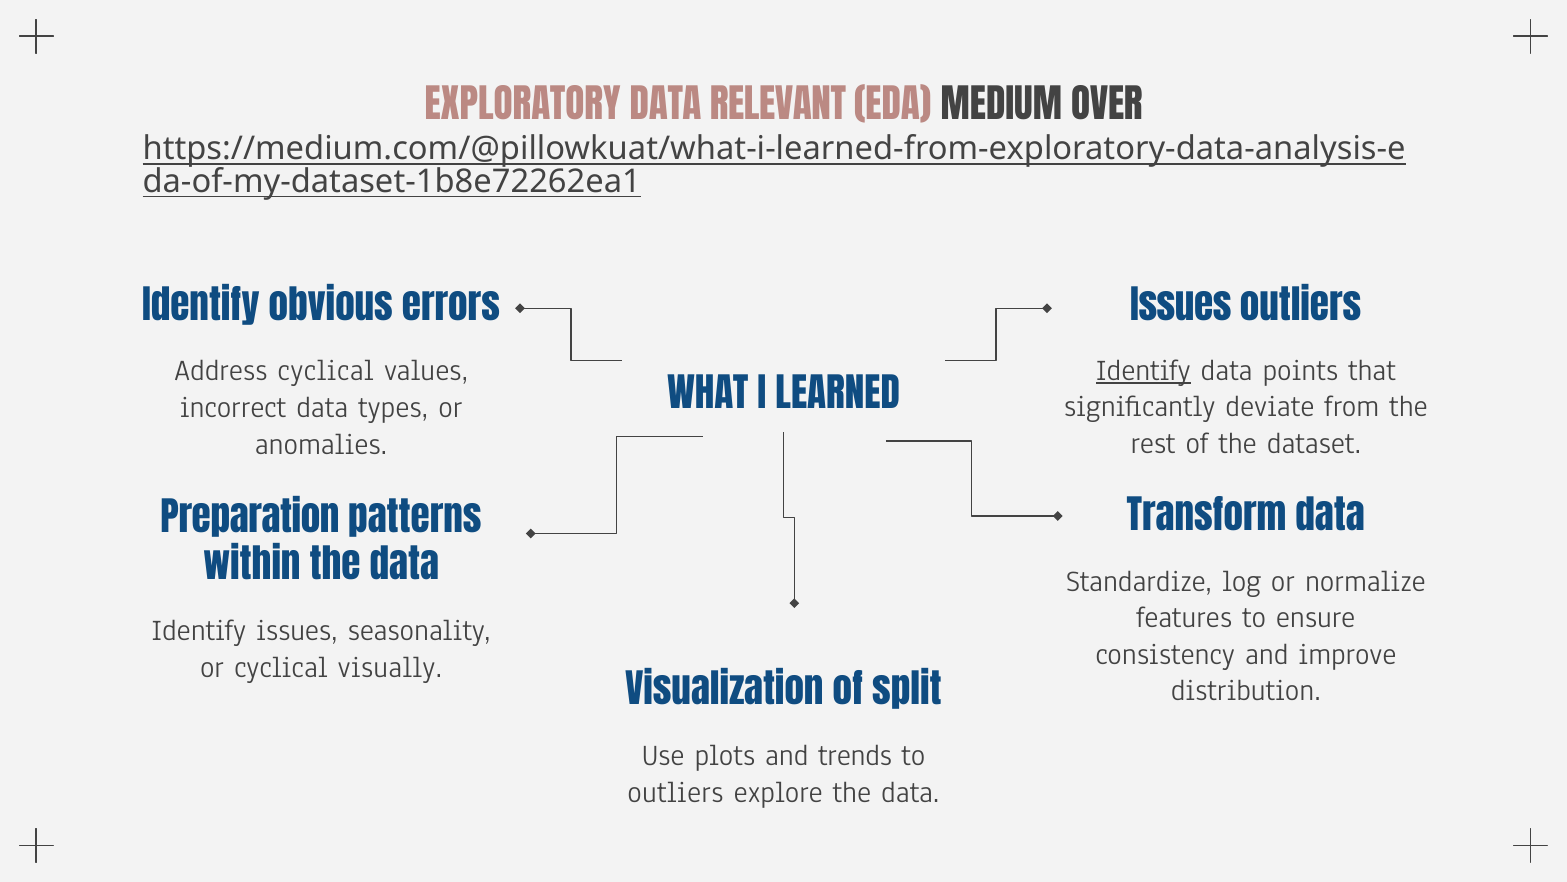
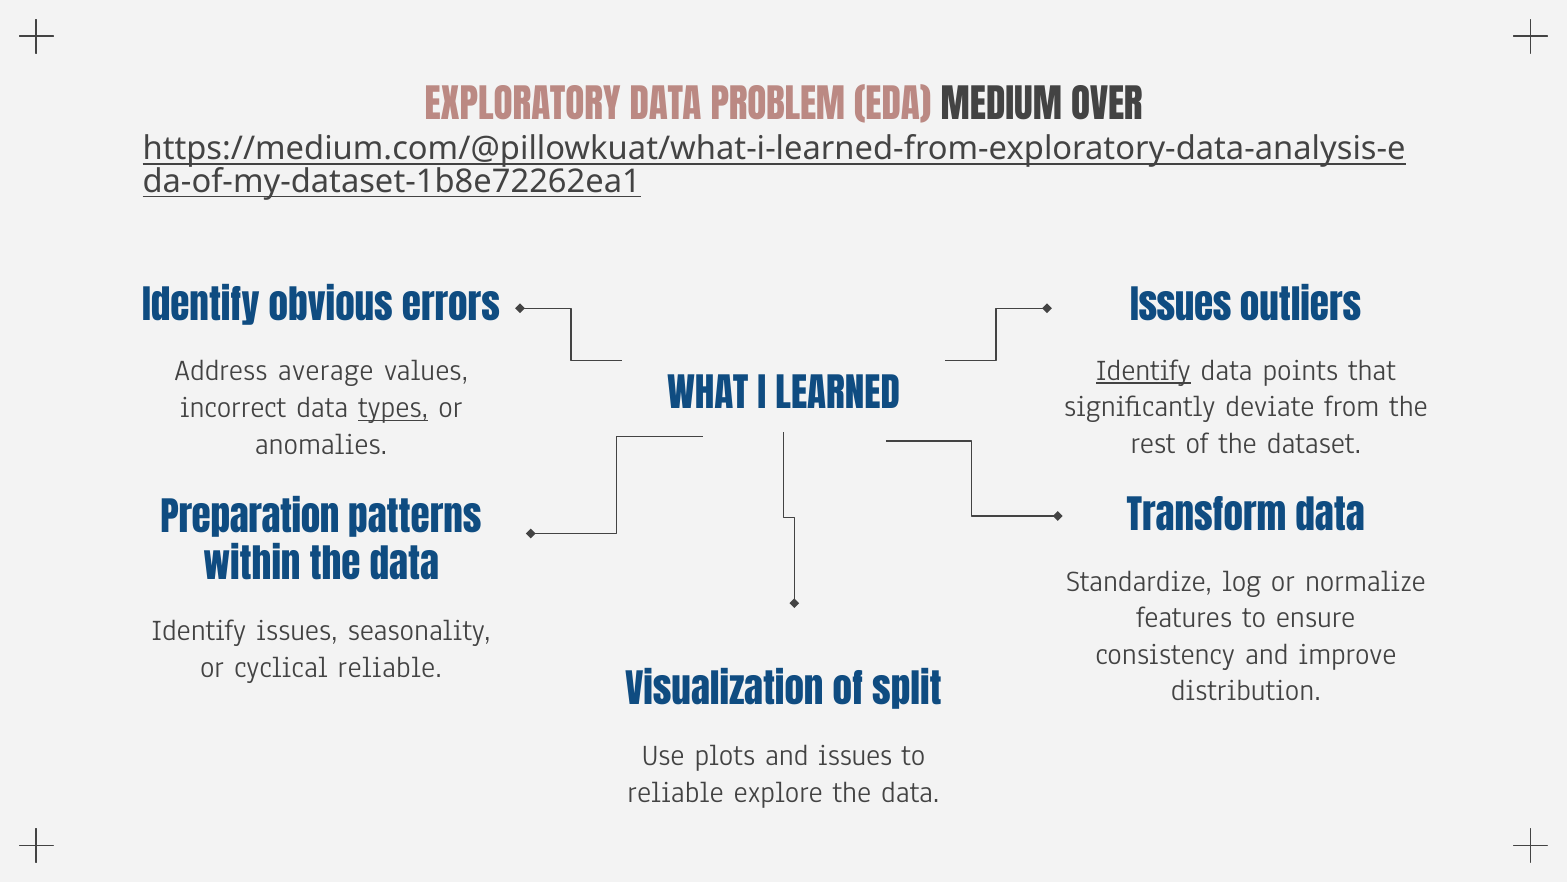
RELEVANT: RELEVANT -> PROBLEM (778, 106)
Address cyclical: cyclical -> average (326, 371)
types underline: none -> present (393, 407)
cyclical visually: visually -> reliable (390, 667)
and trends: trends -> issues (855, 755)
outliers: outliers -> reliable (676, 792)
